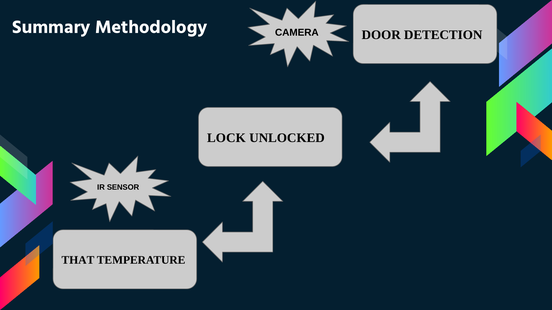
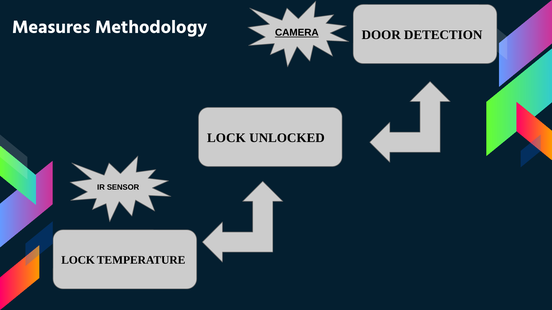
Summary: Summary -> Measures (51, 27)
CAMERA underline: none -> present (297, 33)
THAT: THAT -> LOCK (78, 261)
